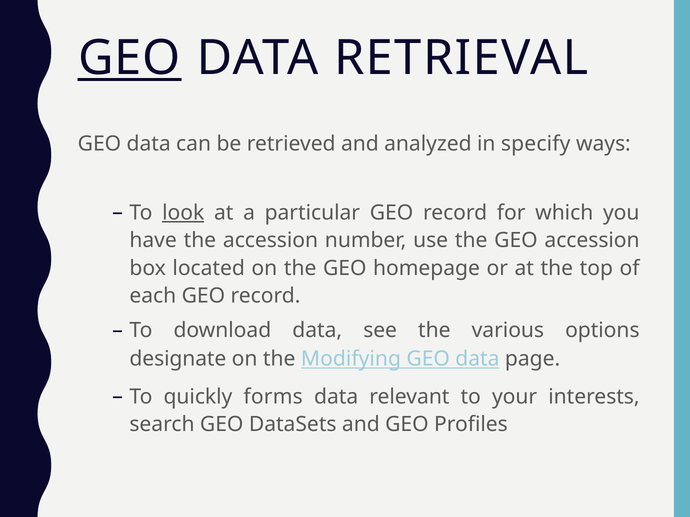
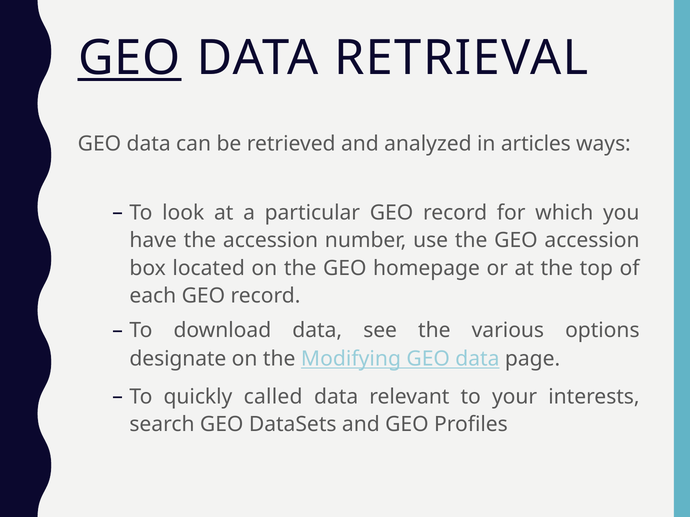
specify: specify -> articles (536, 144)
look underline: present -> none (183, 213)
forms: forms -> called (273, 397)
